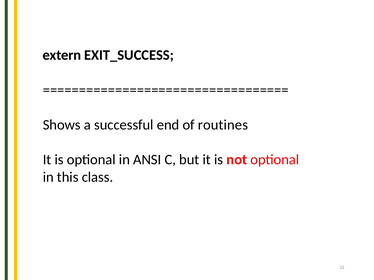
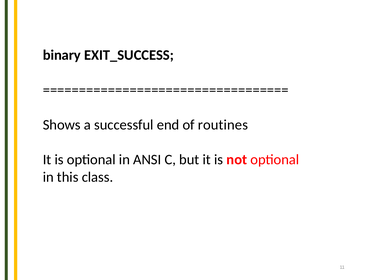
extern: extern -> binary (62, 55)
